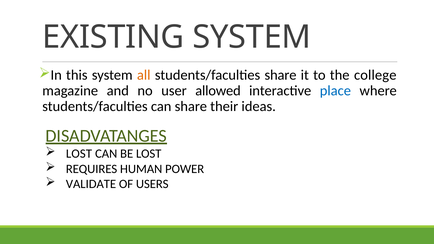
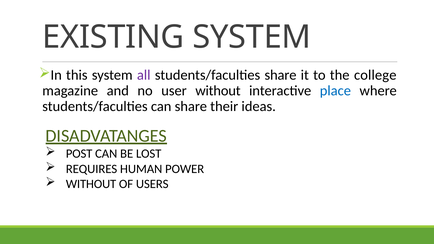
all colour: orange -> purple (144, 75)
user allowed: allowed -> without (218, 91)
LOST: LOST -> POST (79, 154)
VALIDATE: VALIDATE -> WITHOUT (91, 184)
